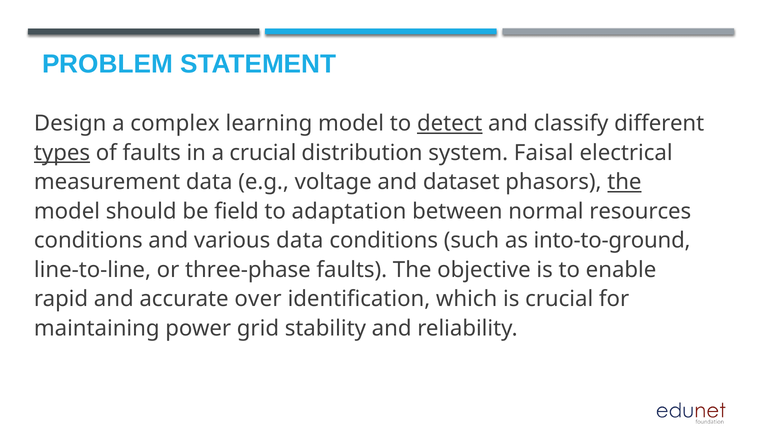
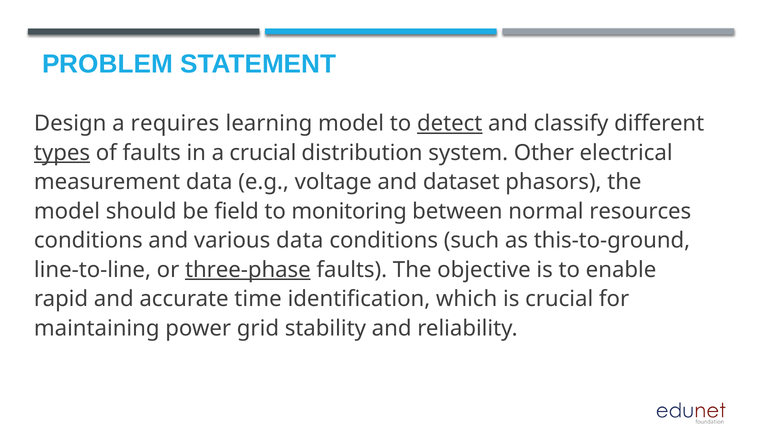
complex: complex -> requires (175, 124)
Faisal: Faisal -> Other (544, 153)
the underline: present -> none (624, 182)
adaptation: adaptation -> monitoring (349, 212)
into-to-ground: into-to-ground -> this-to-ground (612, 241)
three-phase underline: none -> present (248, 270)
over: over -> time (258, 299)
